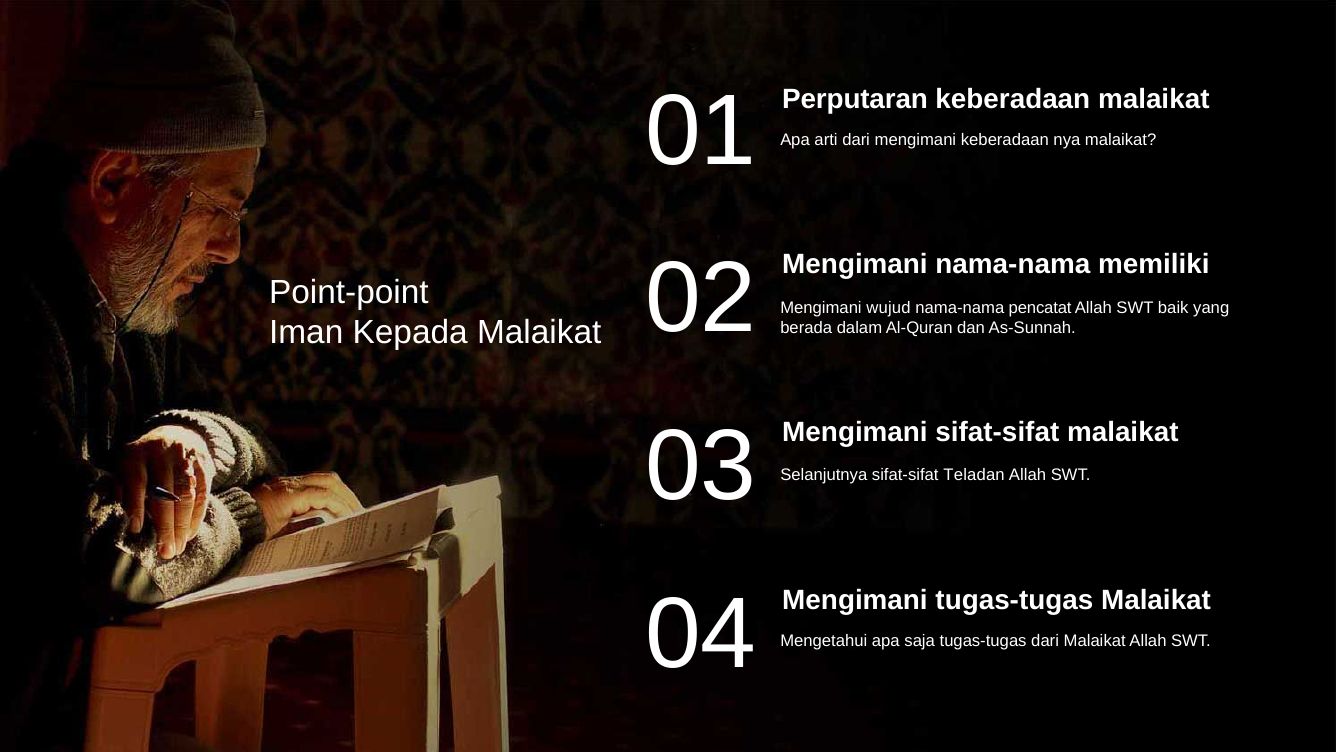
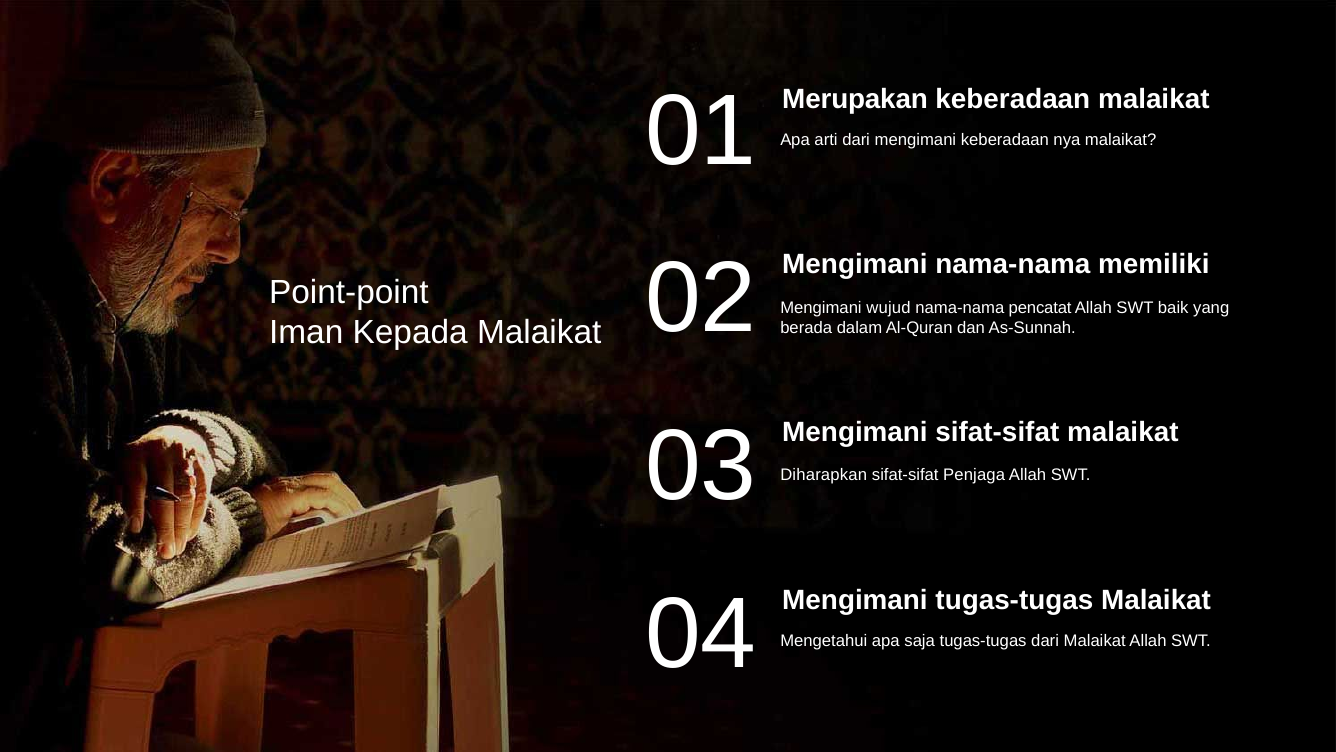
Perputaran: Perputaran -> Merupakan (855, 99)
Selanjutnya: Selanjutnya -> Diharapkan (824, 474)
Teladan: Teladan -> Penjaga (974, 474)
